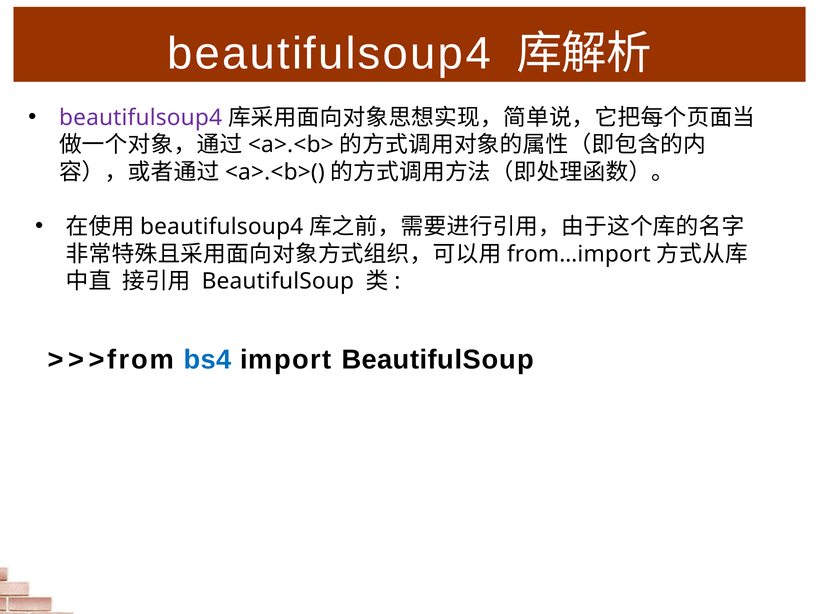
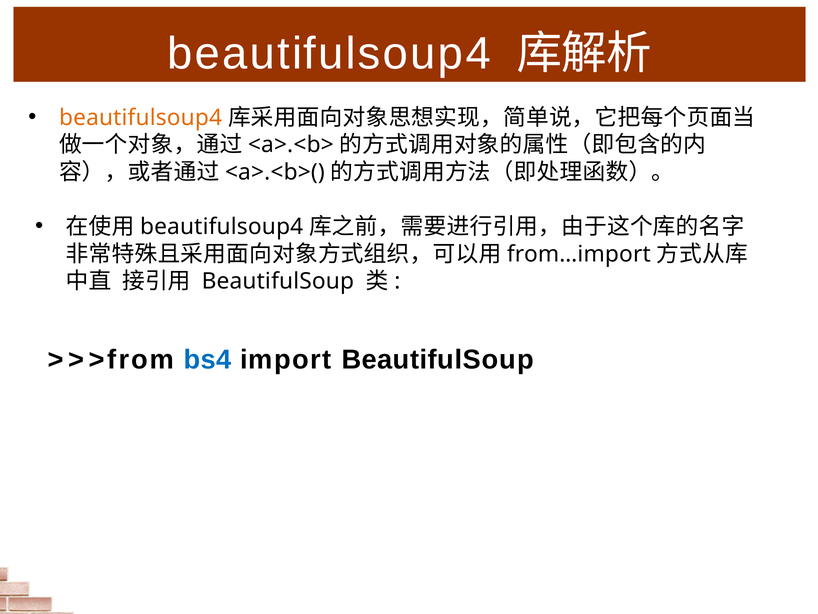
beautifulsoup4 colour: purple -> orange (141, 117)
